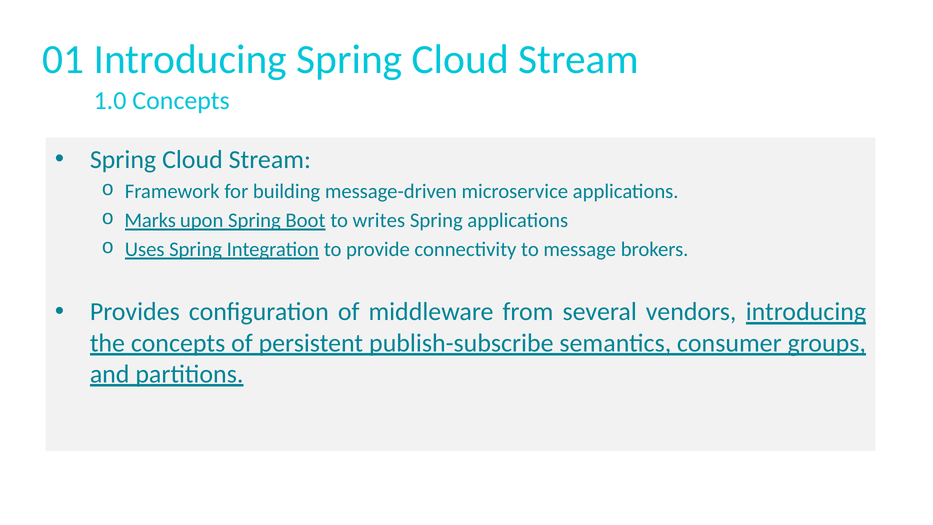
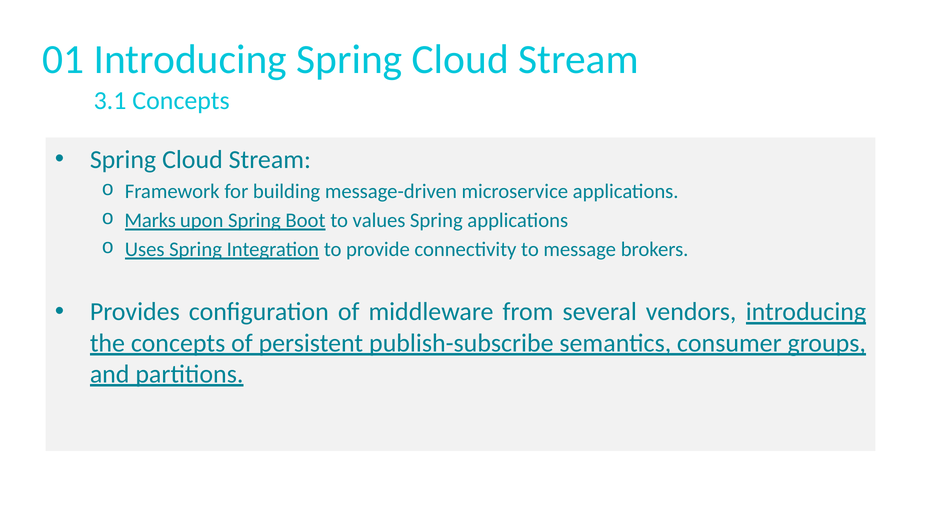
1.0: 1.0 -> 3.1 (110, 101)
writes: writes -> values (379, 220)
